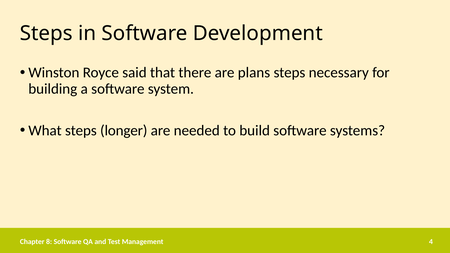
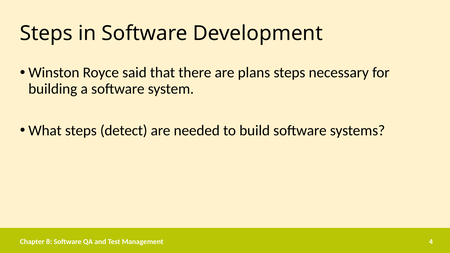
longer: longer -> detect (124, 131)
